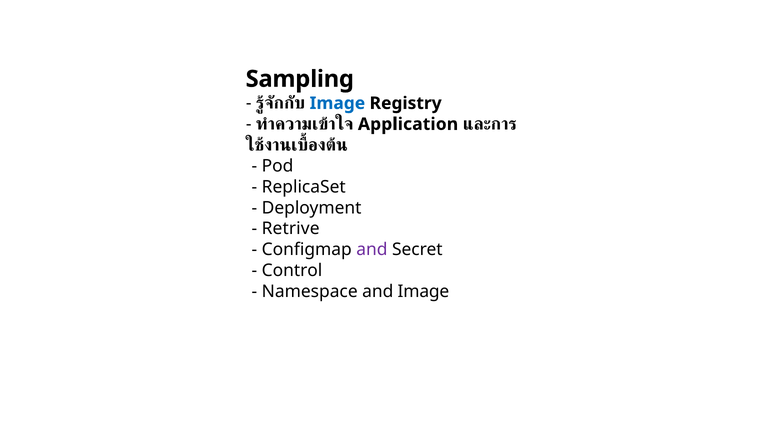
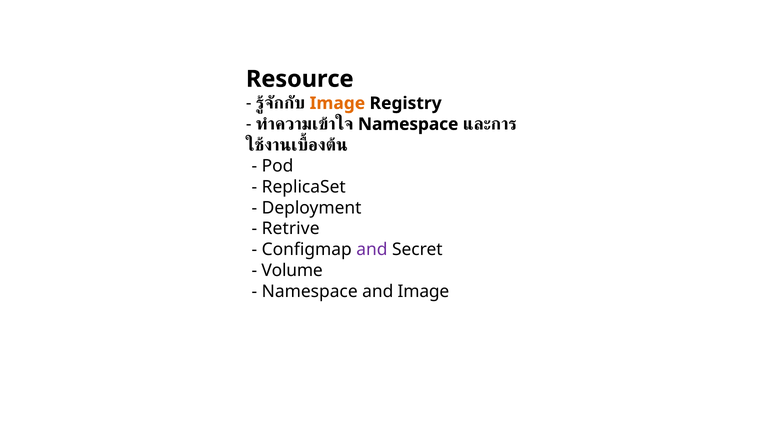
Sampling: Sampling -> Resource (300, 79)
Image colour: blue -> orange (337, 103)
Application: Application -> Namespace (408, 124)
Control: Control -> Volume (292, 270)
